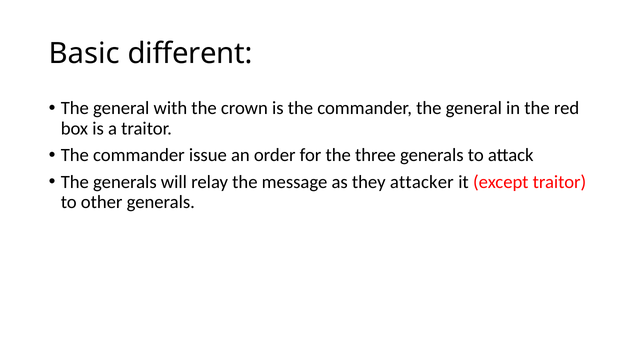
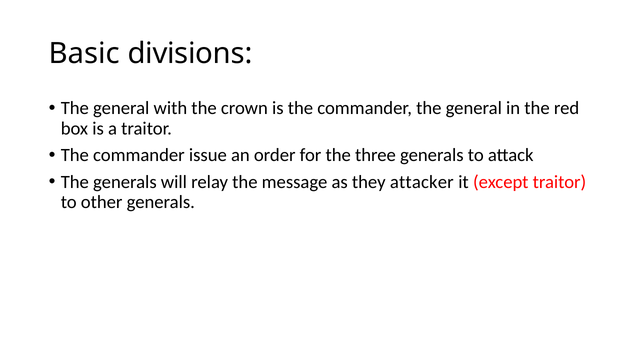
different: different -> divisions (190, 54)
